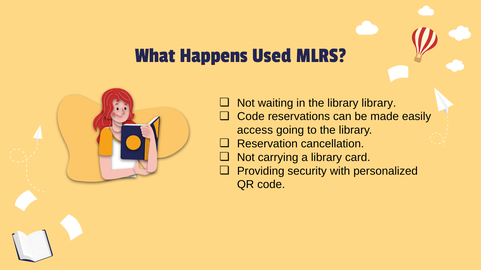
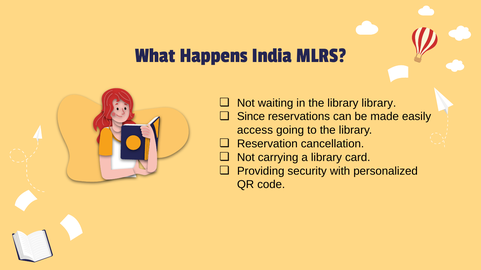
Used: Used -> India (272, 55)
Code: Code -> Since (251, 117)
